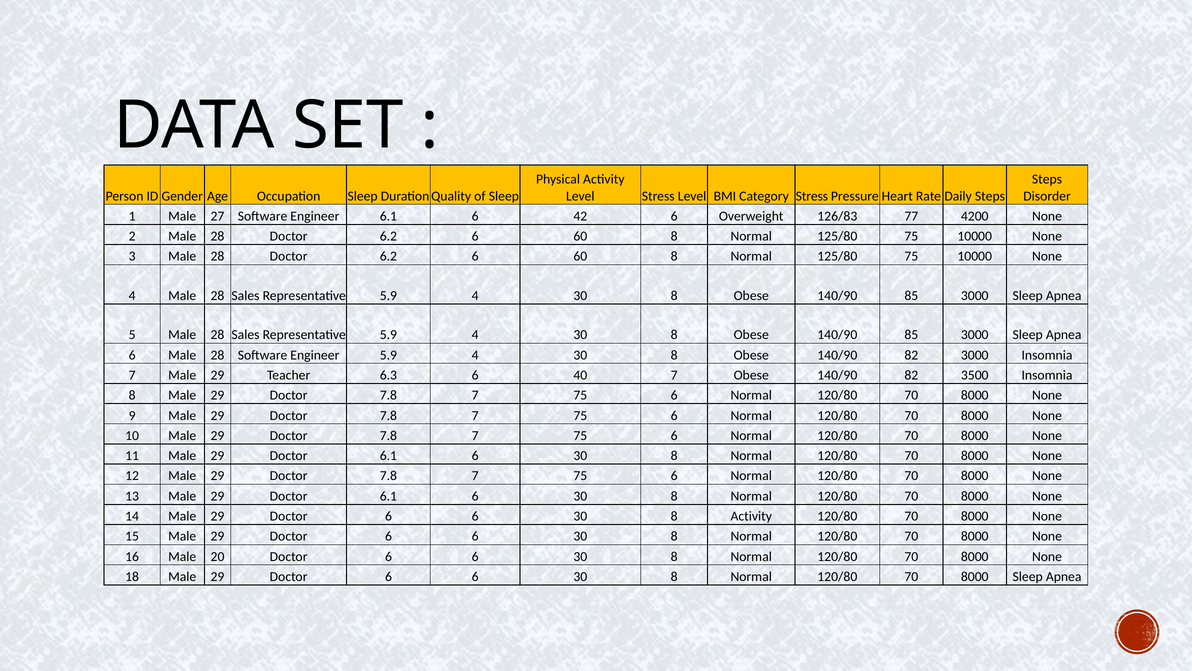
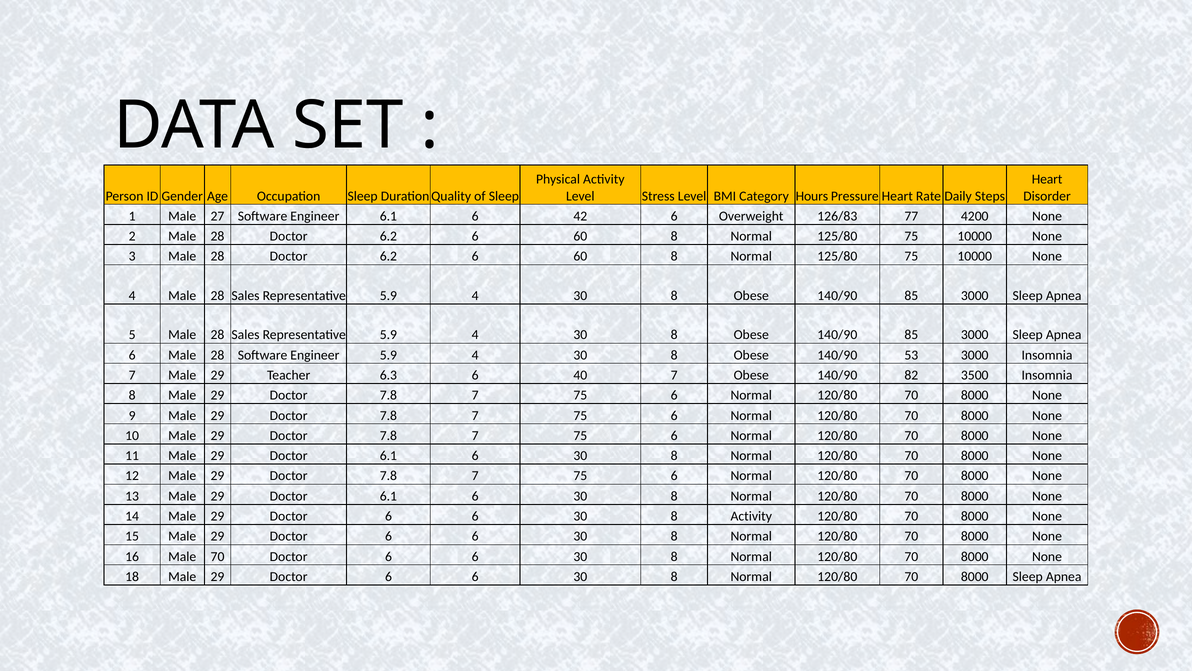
Steps: Steps -> Heart (1047, 179)
Category Stress: Stress -> Hours (812, 196)
8 Obese 140/90 82: 82 -> 53 (911, 355)
Male 20: 20 -> 70 (218, 556)
